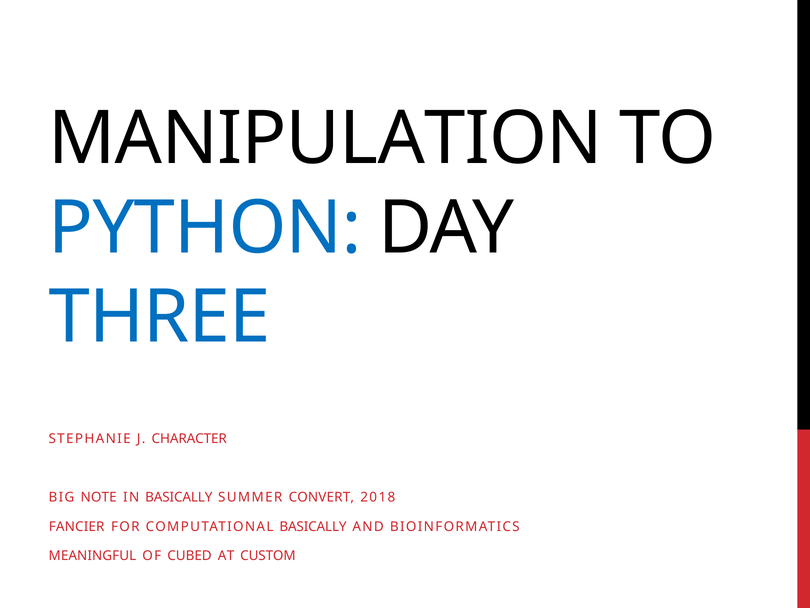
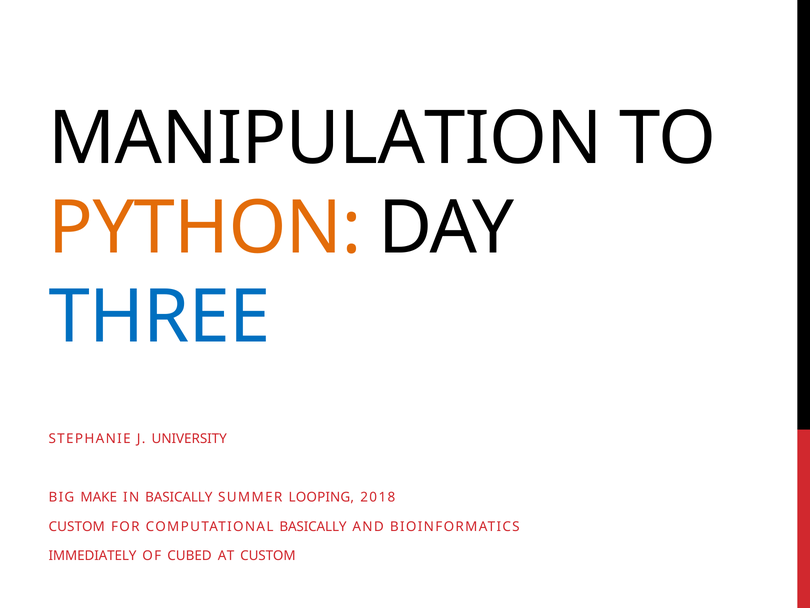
PYTHON colour: blue -> orange (205, 228)
CHARACTER: CHARACTER -> UNIVERSITY (189, 438)
NOTE: NOTE -> MAKE (99, 497)
CONVERT: CONVERT -> LOOPING (321, 497)
FANCIER: FANCIER -> CUSTOM (77, 526)
MEANINGFUL: MEANINGFUL -> IMMEDIATELY (93, 555)
